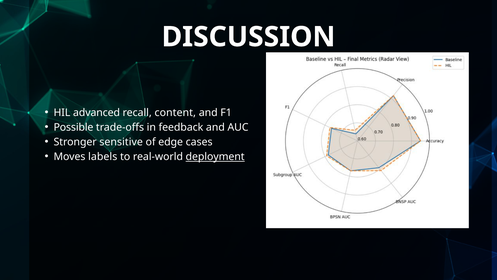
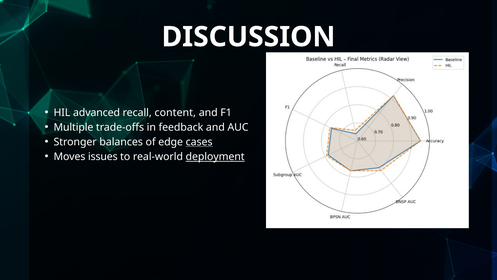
Possible: Possible -> Multiple (73, 127)
sensitive: sensitive -> balances (121, 142)
cases underline: none -> present (199, 142)
labels: labels -> issues (103, 156)
